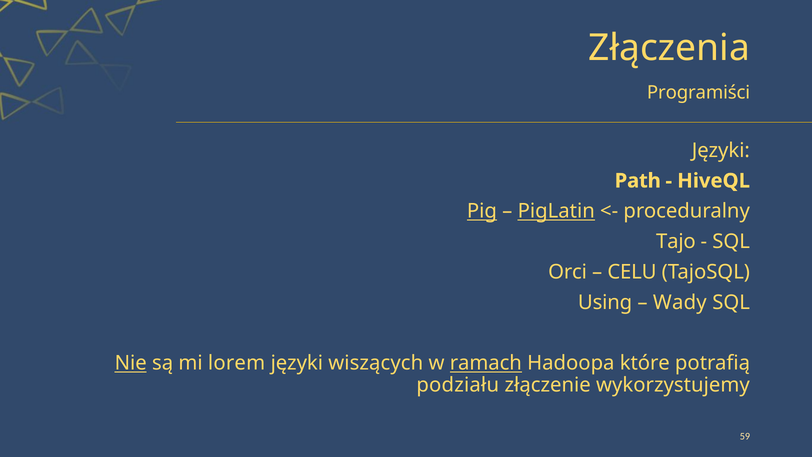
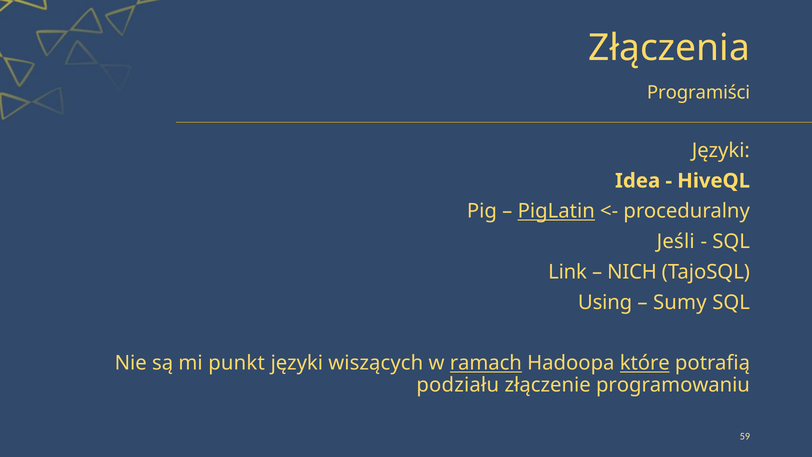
Path: Path -> Idea (638, 181)
Pig underline: present -> none (482, 211)
Tajo: Tajo -> Jeśli (676, 241)
Orci: Orci -> Link (568, 272)
CELU: CELU -> NICH (632, 272)
Wady: Wady -> Sumy (680, 302)
Nie underline: present -> none (131, 363)
lorem: lorem -> punkt (237, 363)
które underline: none -> present (645, 363)
wykorzystujemy: wykorzystujemy -> programowaniu (673, 385)
